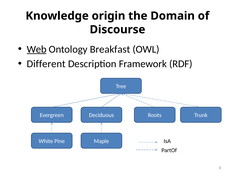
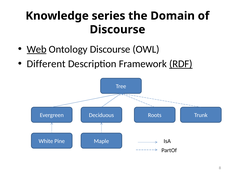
origin: origin -> series (108, 16)
Ontology Breakfast: Breakfast -> Discourse (110, 49)
RDF underline: none -> present (181, 64)
